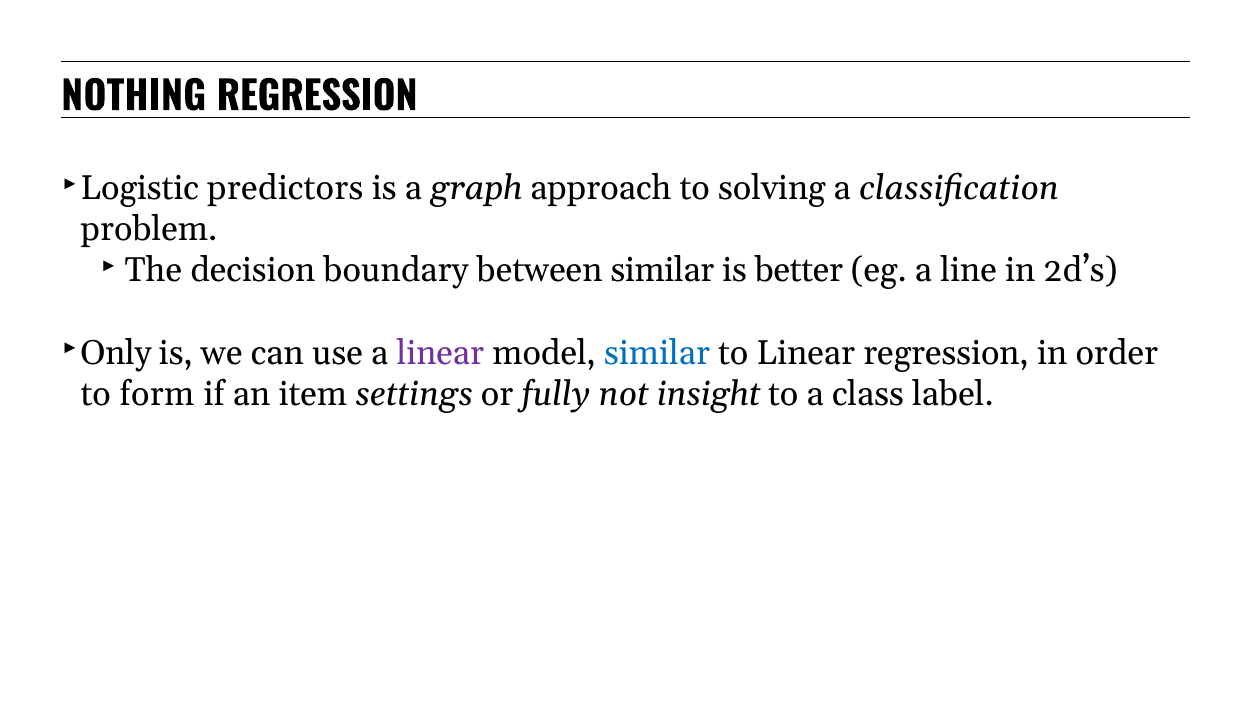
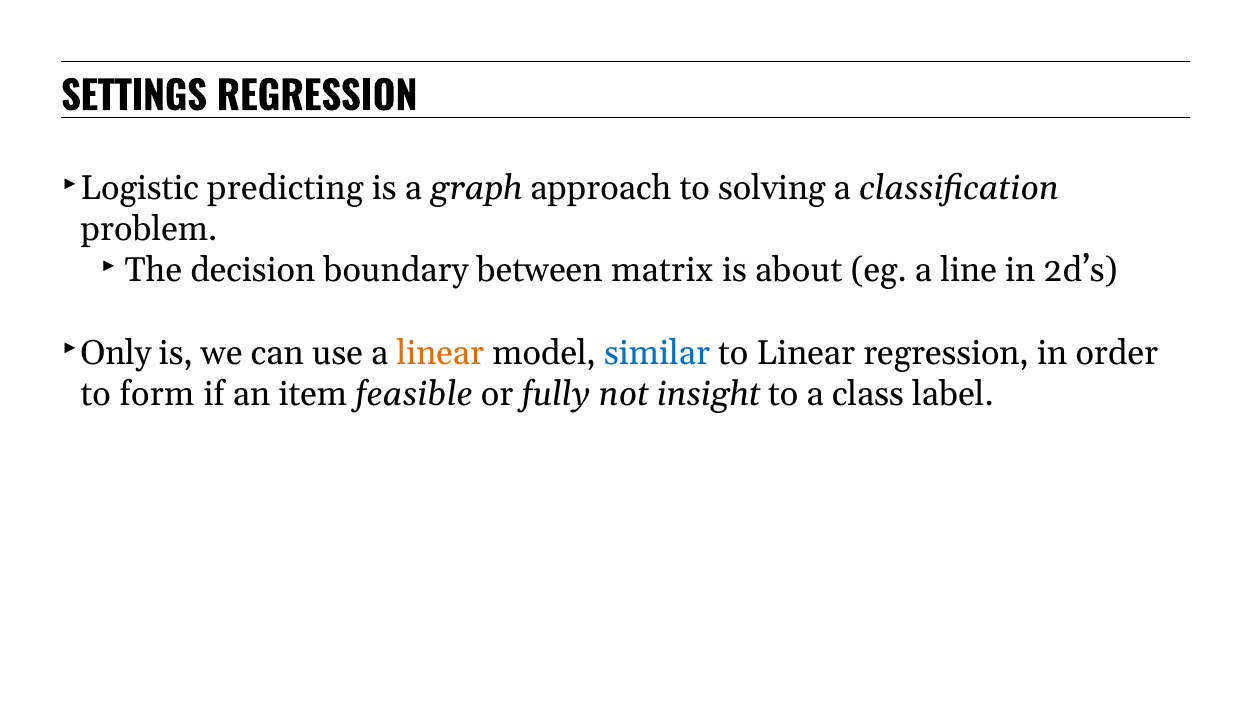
NOTHING: NOTHING -> SETTINGS (134, 97)
predictors: predictors -> predicting (285, 188)
between similar: similar -> matrix (662, 271)
better: better -> about (799, 271)
linear colour: purple -> orange (440, 353)
settings: settings -> feasible (414, 394)
